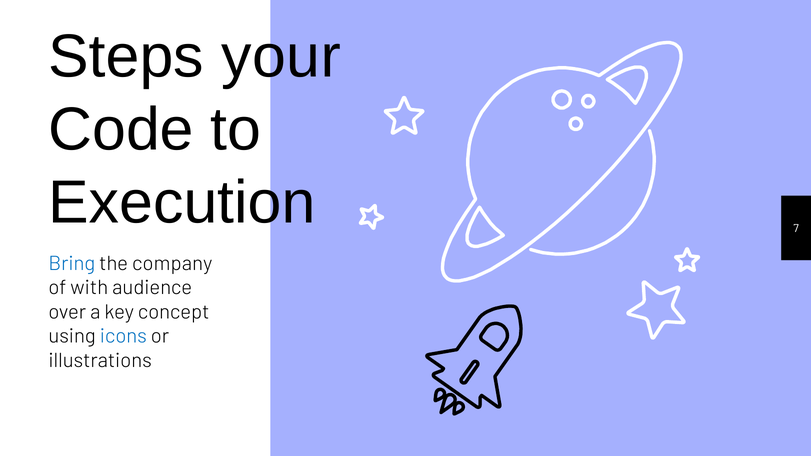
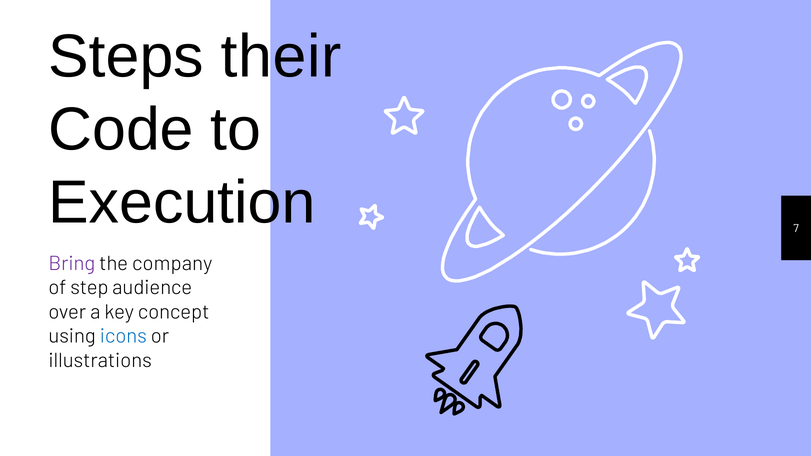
your: your -> their (281, 57)
Bring colour: blue -> purple (72, 263)
with: with -> step (89, 288)
